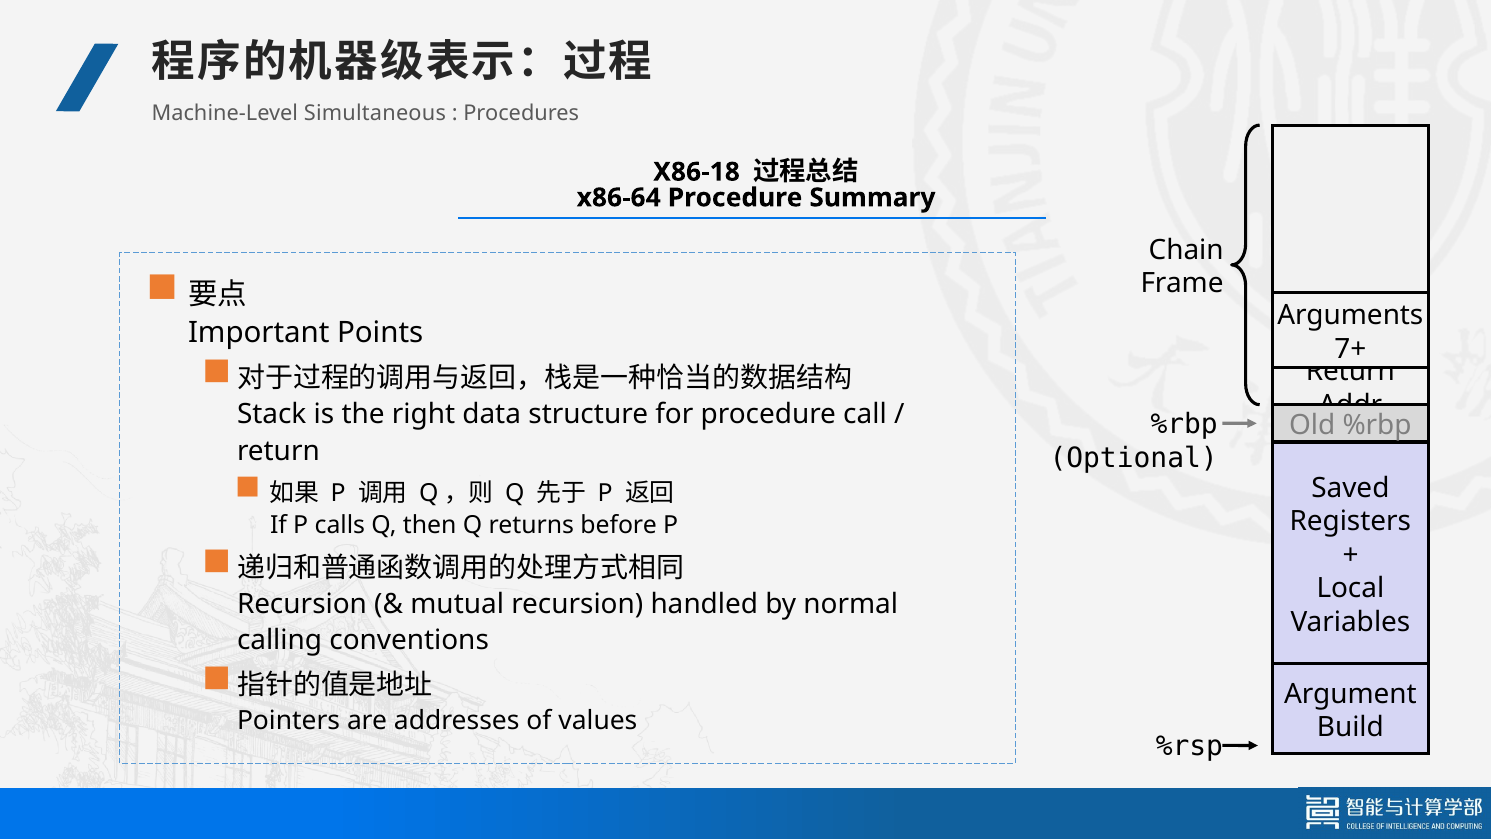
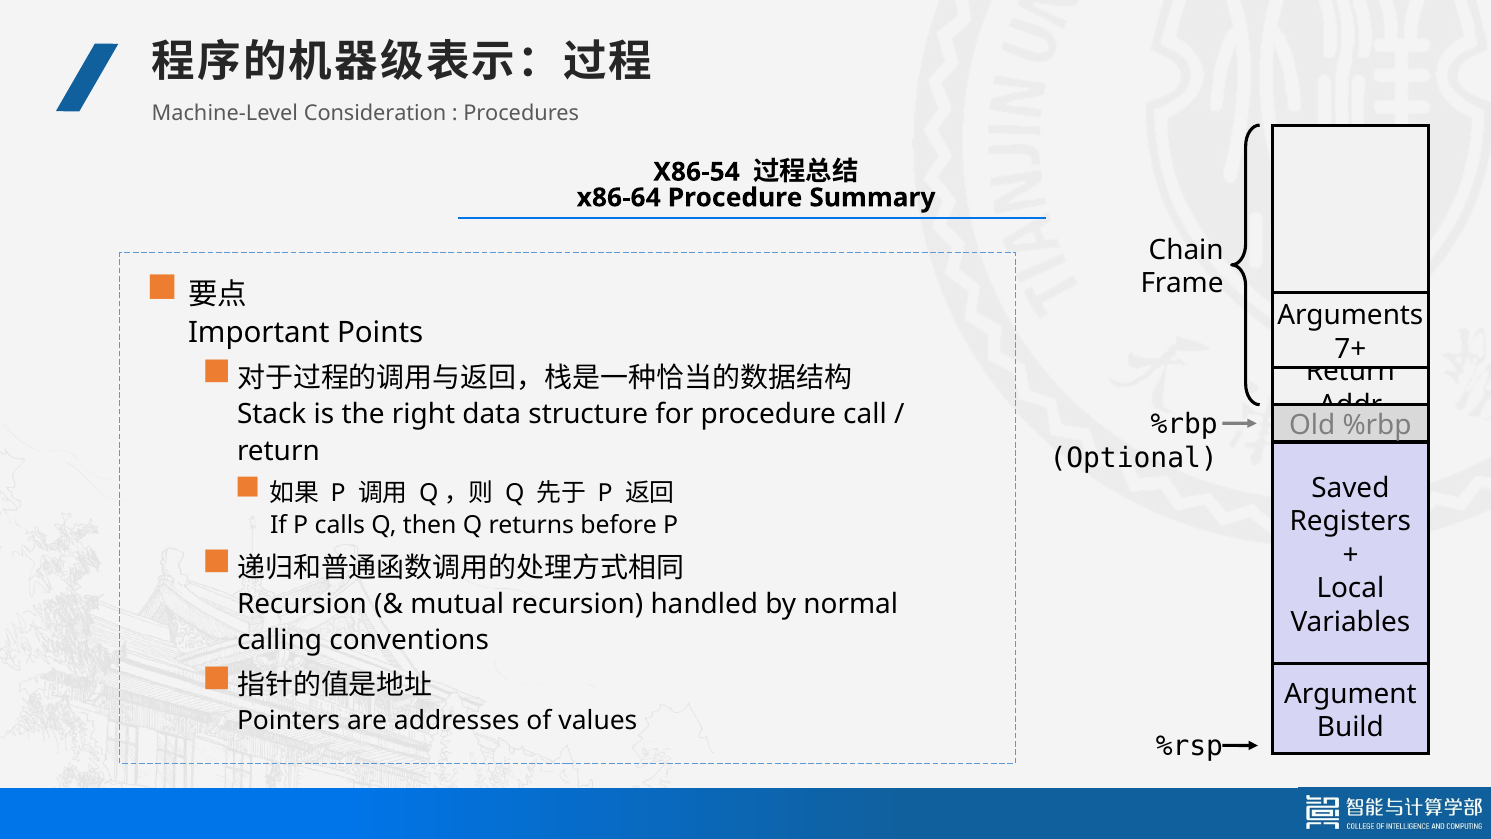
Simultaneous: Simultaneous -> Consideration (375, 113)
X86-18: X86-18 -> X86-54 (697, 172)
